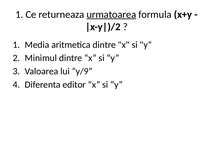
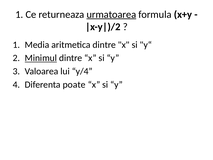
Minimul underline: none -> present (41, 58)
y/9: y/9 -> y/4 (82, 71)
editor: editor -> poate (74, 84)
